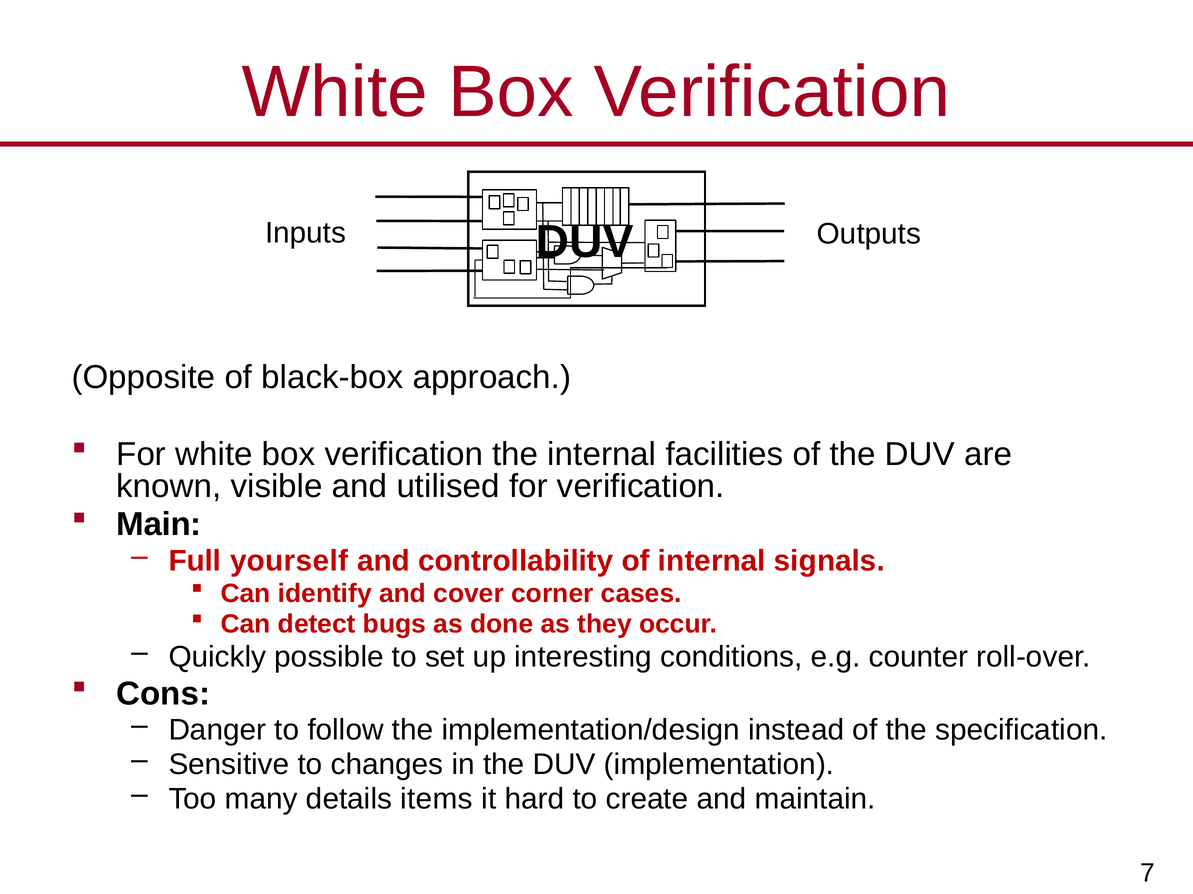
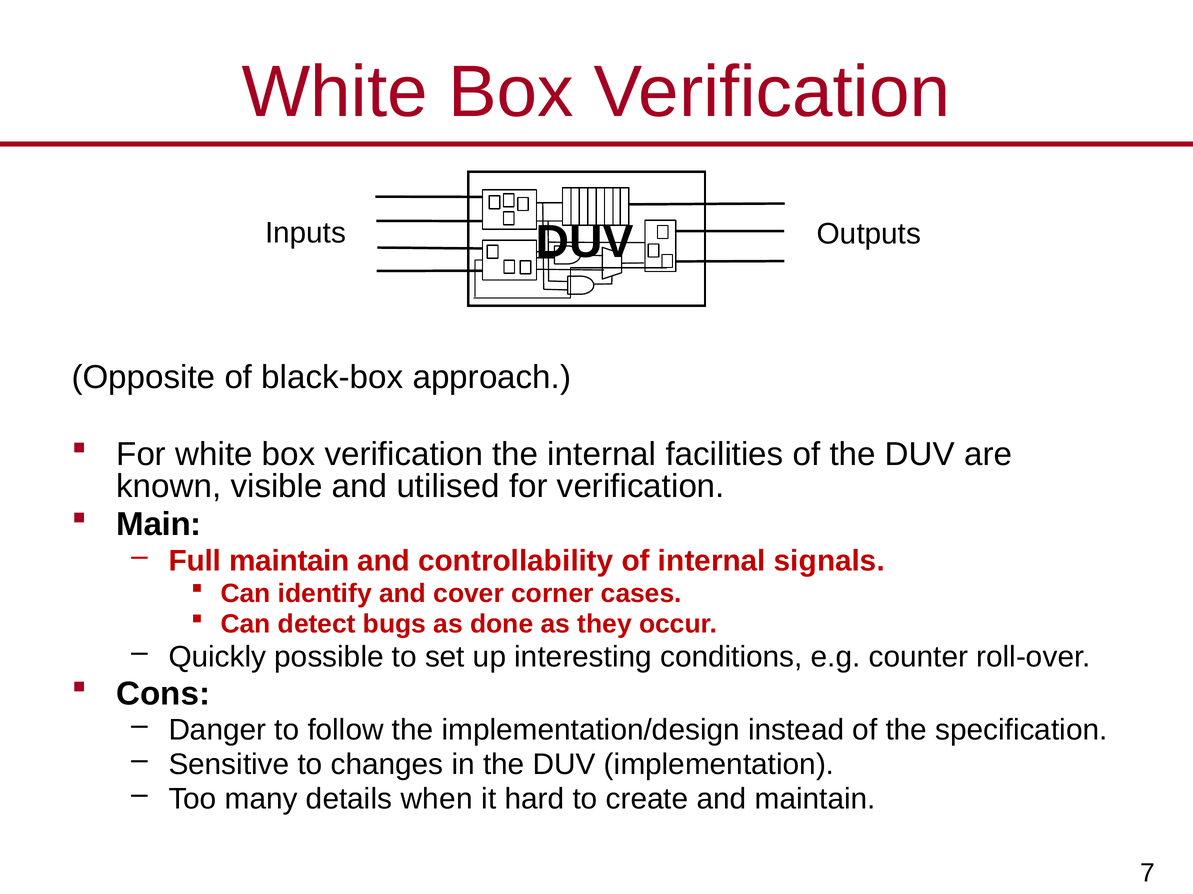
Full yourself: yourself -> maintain (289, 561)
items: items -> when (437, 800)
